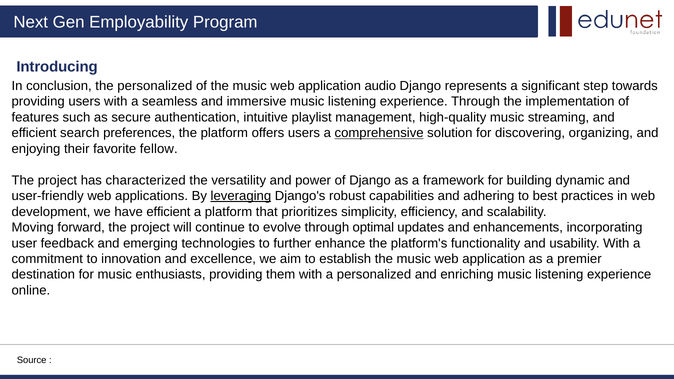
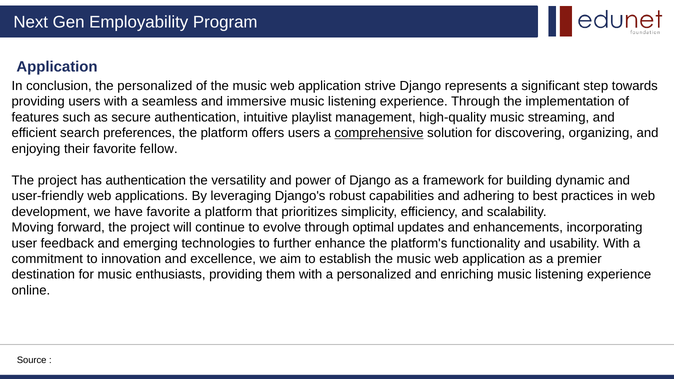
Introducing: Introducing -> Application (57, 67)
audio: audio -> strive (380, 86)
has characterized: characterized -> authentication (146, 180)
leveraging underline: present -> none (241, 196)
have efficient: efficient -> favorite (168, 212)
